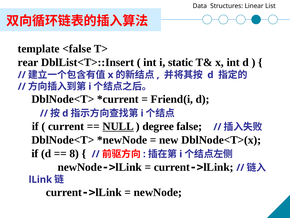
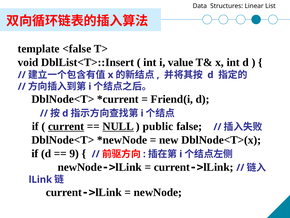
rear: rear -> void (28, 62)
static: static -> value (181, 62)
current underline: none -> present (66, 126)
degree: degree -> public (158, 126)
8: 8 -> 9 (74, 153)
